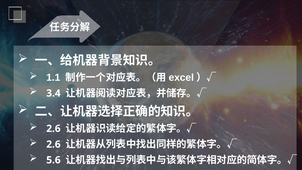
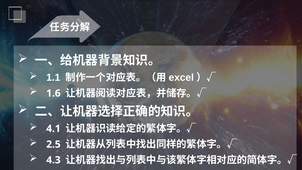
3.4: 3.4 -> 1.6 (53, 93)
2.6: 2.6 -> 4.1 (53, 129)
2.6: 2.6 -> 2.5 (53, 144)
5.6: 5.6 -> 4.3 (53, 160)
